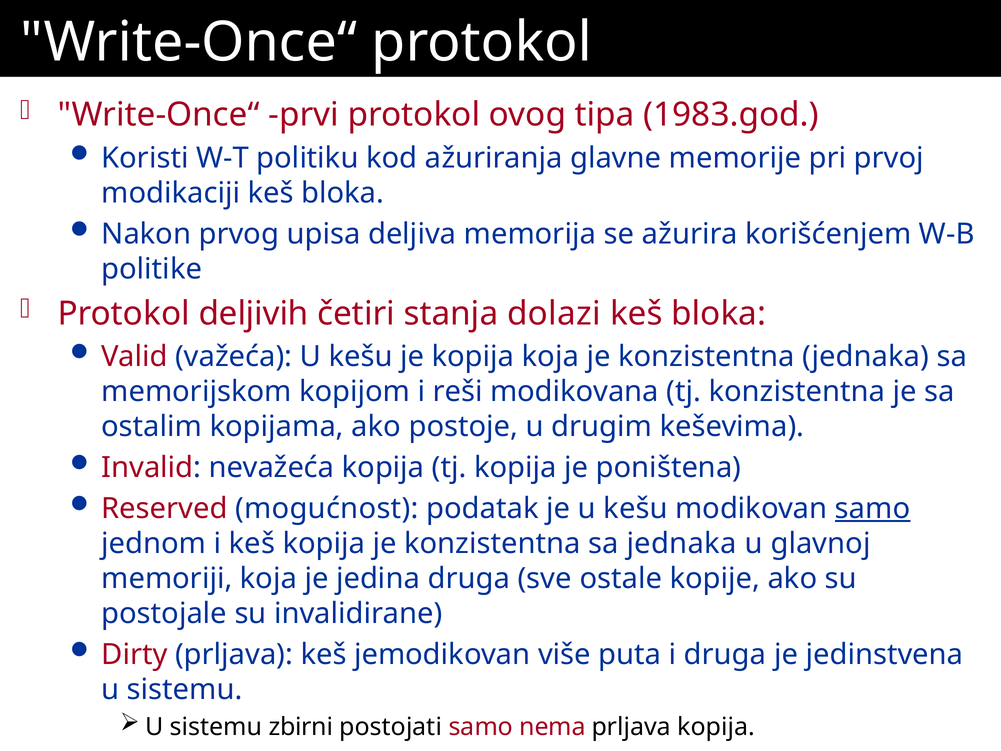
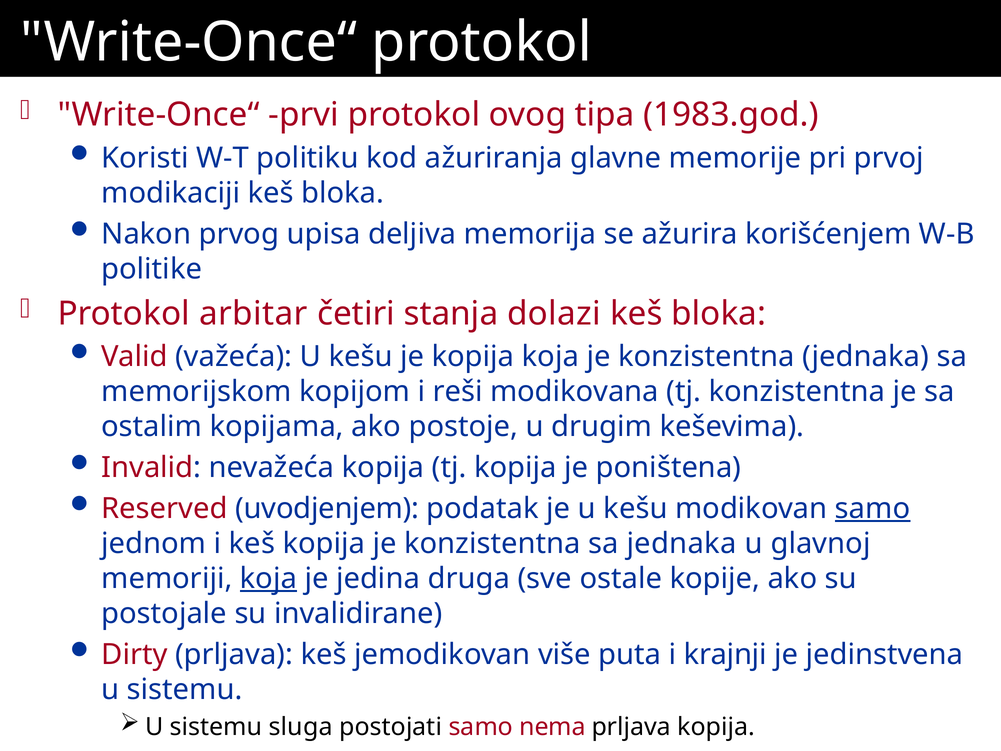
deljivih: deljivih -> arbitar (253, 313)
mogućnost: mogućnost -> uvodjenjem (327, 508)
koja underline: none -> present (268, 578)
i druga: druga -> krajnji (725, 654)
zbirni: zbirni -> sluga (301, 727)
